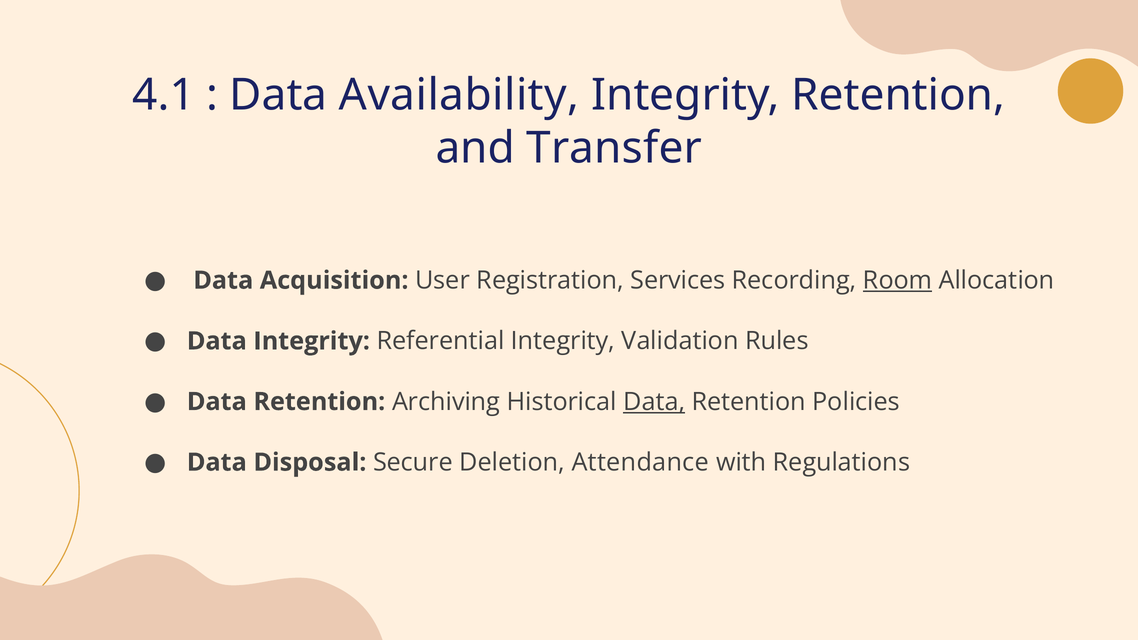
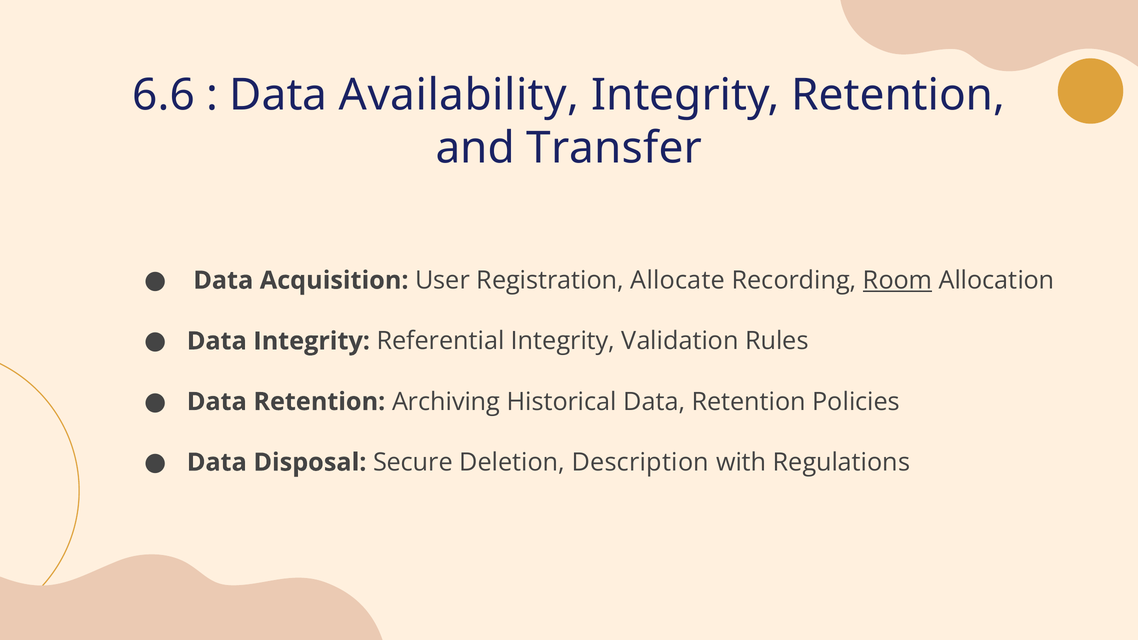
4.1: 4.1 -> 6.6 (164, 95)
Services: Services -> Allocate (678, 280)
Data underline: present -> none (654, 402)
Attendance: Attendance -> Description (640, 462)
